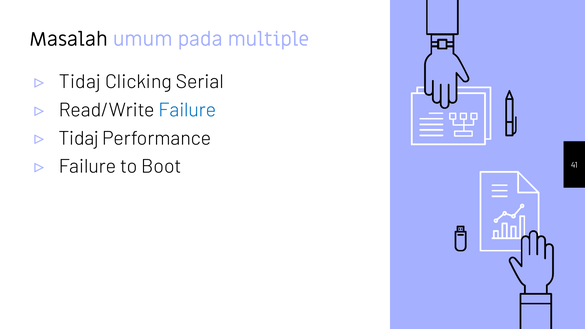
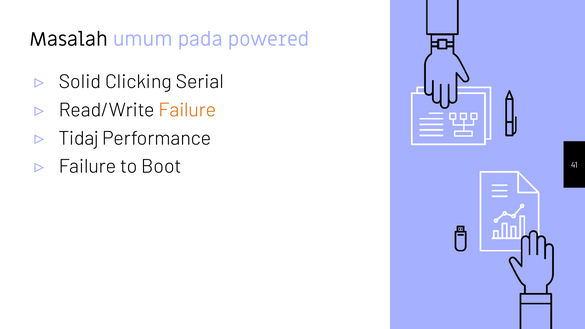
multiple: multiple -> powered (269, 40)
Tidaj: Tidaj -> Solid (80, 82)
Failure colour: blue -> orange (187, 110)
